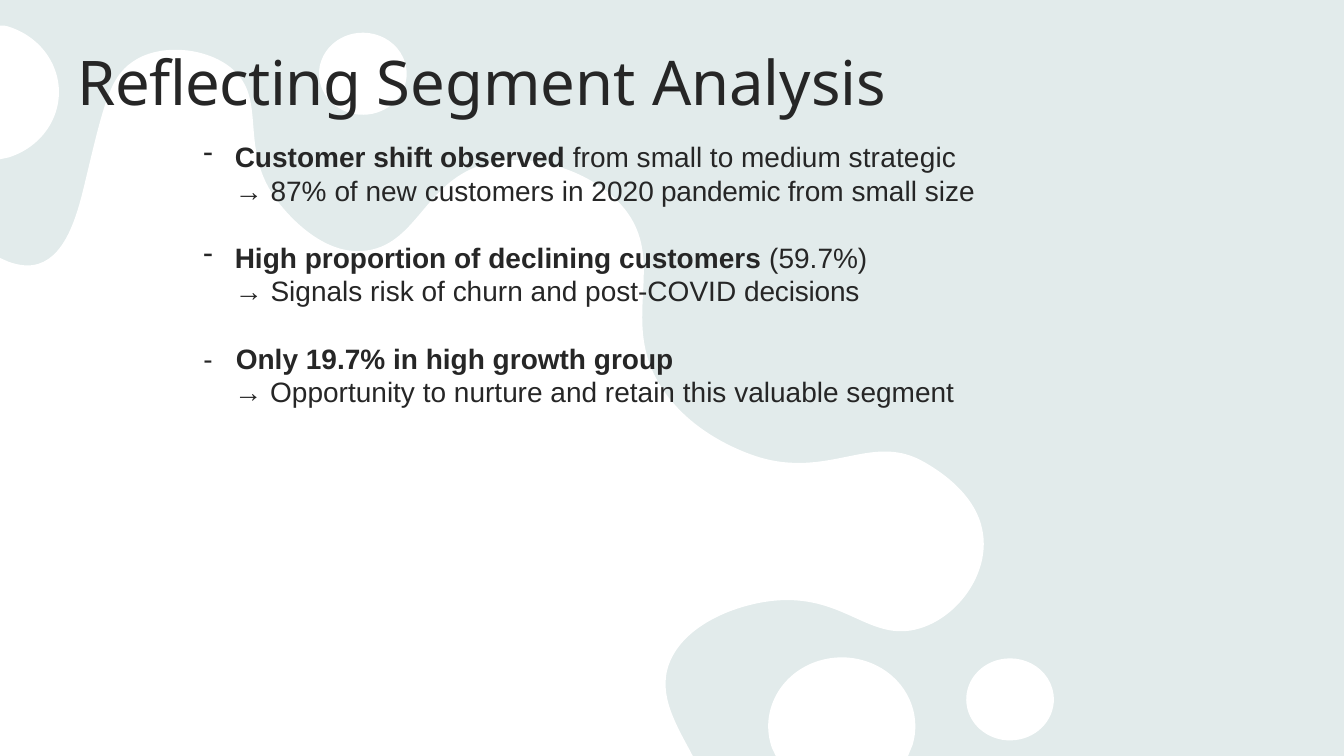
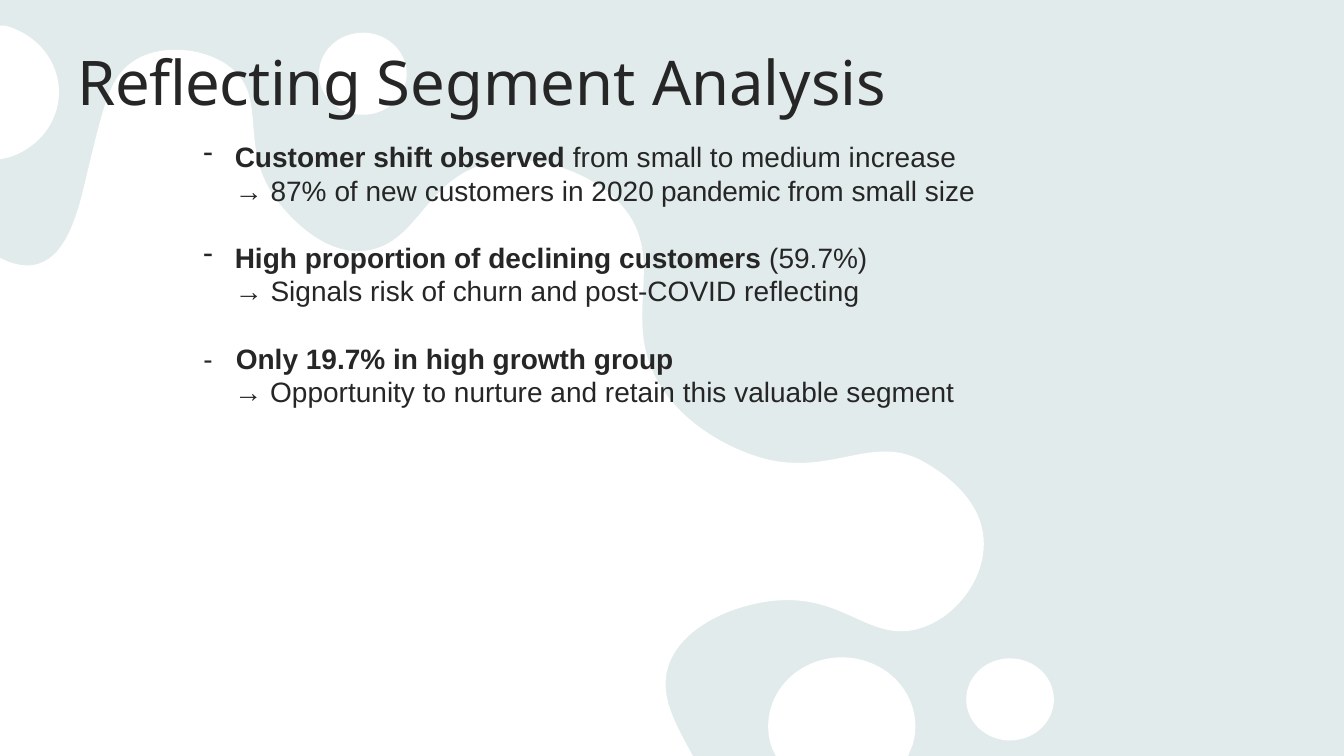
strategic: strategic -> increase (902, 158)
post-COVID decisions: decisions -> reflecting (802, 293)
